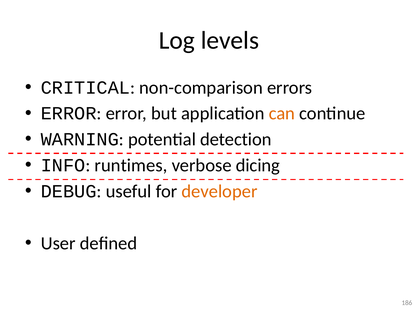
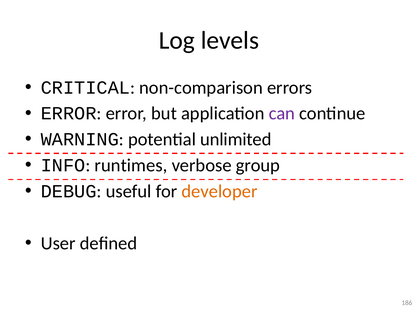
can colour: orange -> purple (282, 114)
detection: detection -> unlimited (236, 140)
dicing: dicing -> group (258, 166)
